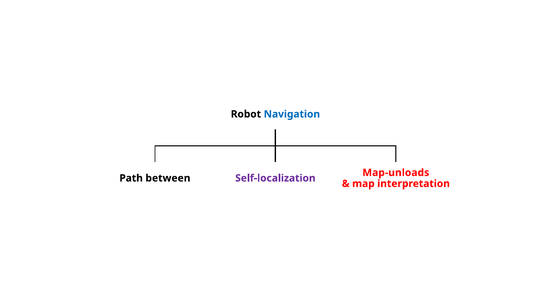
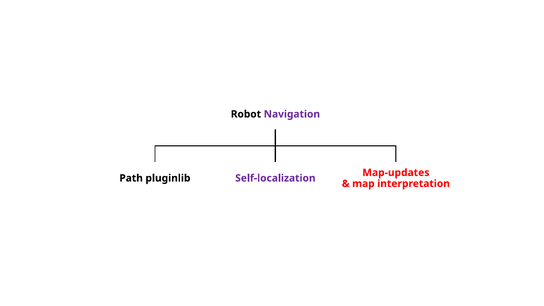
Navigation colour: blue -> purple (292, 114)
Map-unloads: Map-unloads -> Map-updates (396, 173)
between: between -> pluginlib (168, 178)
